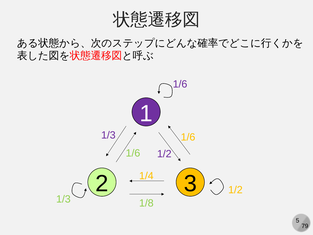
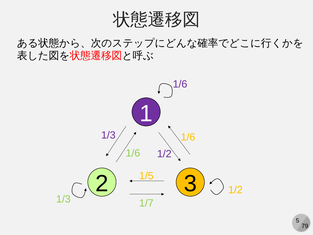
1/4: 1/4 -> 1/5 (146, 176)
1/8: 1/8 -> 1/7 (146, 203)
